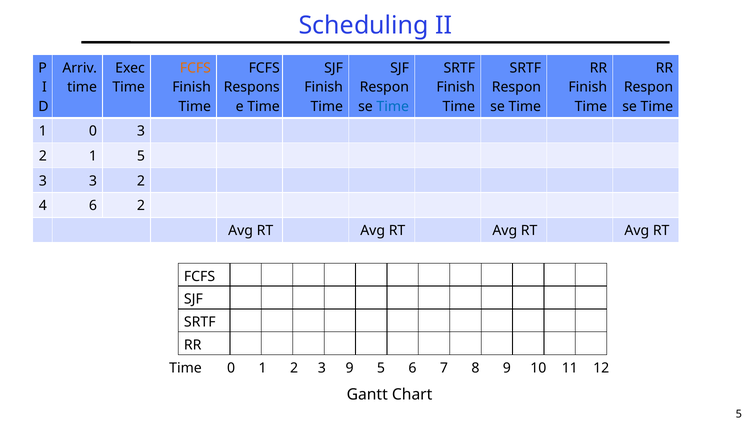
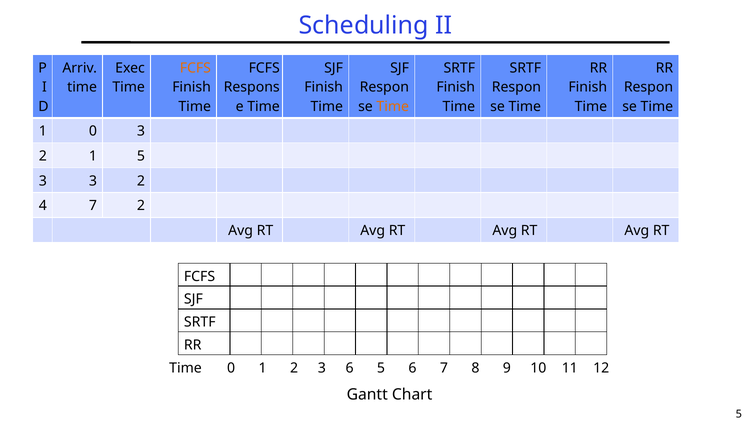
Time colour: blue -> orange (393, 106)
4 6: 6 -> 7 (93, 206)
3 9: 9 -> 6 (350, 367)
